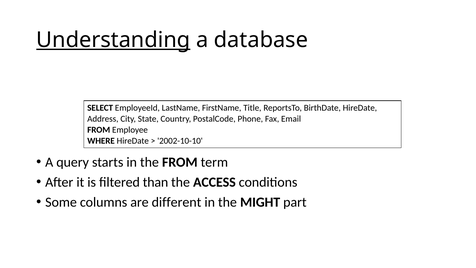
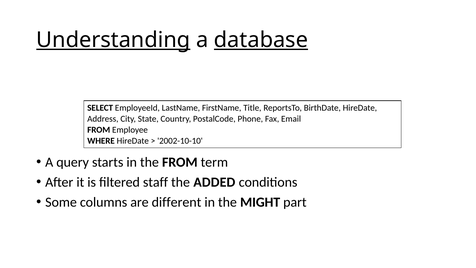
database underline: none -> present (261, 40)
than: than -> staff (155, 182)
ACCESS: ACCESS -> ADDED (214, 182)
